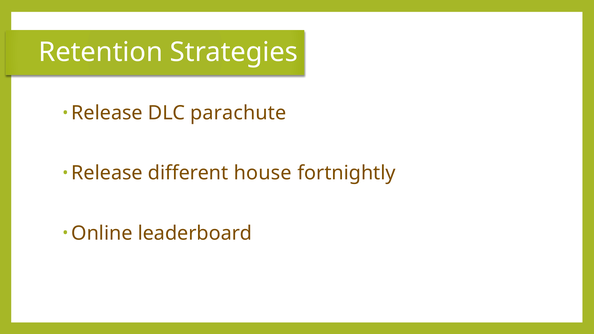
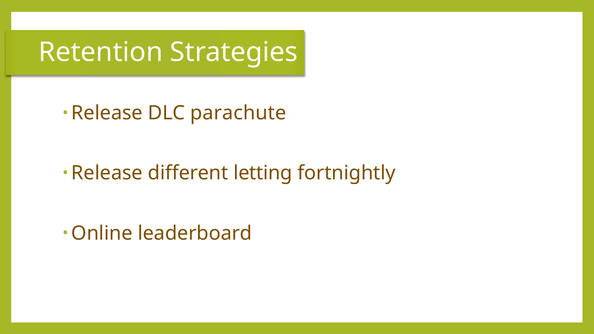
house: house -> letting (263, 173)
